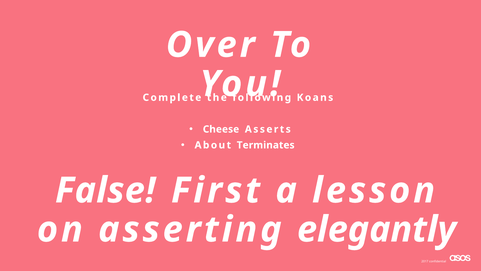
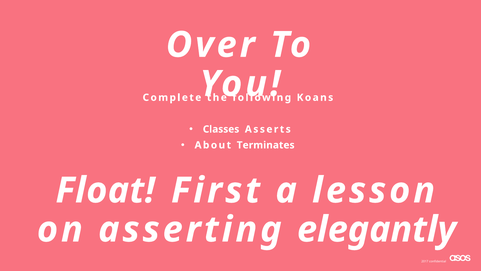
Cheese: Cheese -> Classes (221, 129)
False: False -> Float (105, 190)
